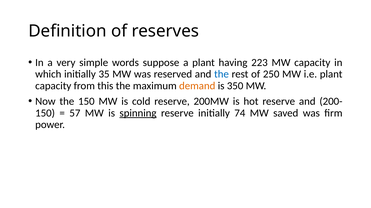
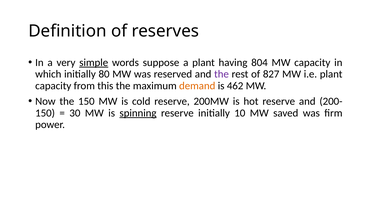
simple underline: none -> present (94, 63)
223: 223 -> 804 (259, 63)
35: 35 -> 80 (104, 74)
the colour: blue -> purple (221, 74)
250: 250 -> 827 (271, 74)
350: 350 -> 462 (235, 86)
57: 57 -> 30 (75, 113)
74: 74 -> 10 (240, 113)
